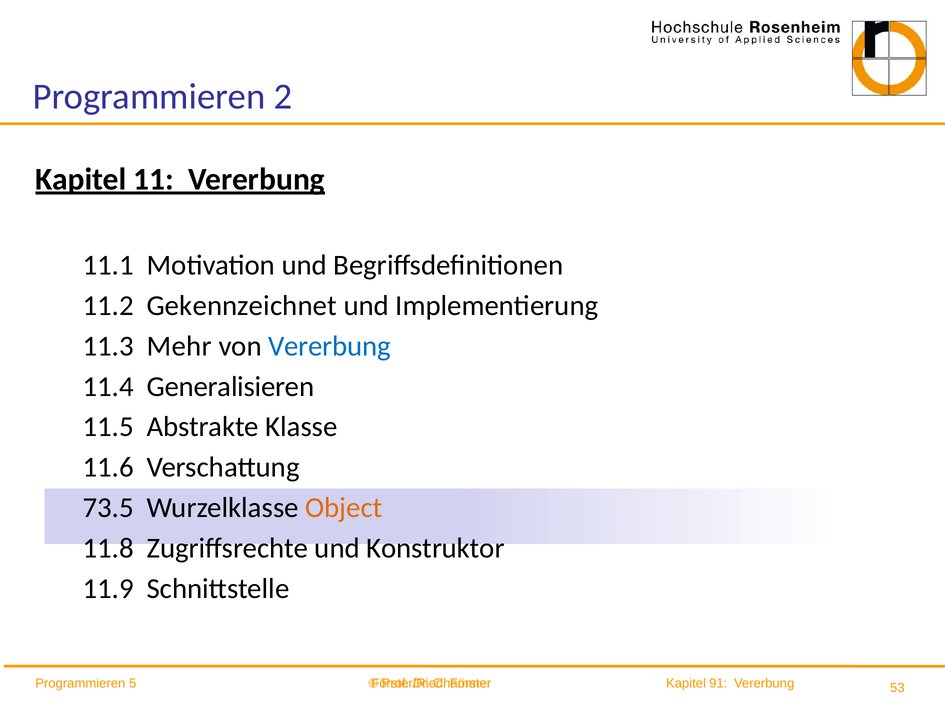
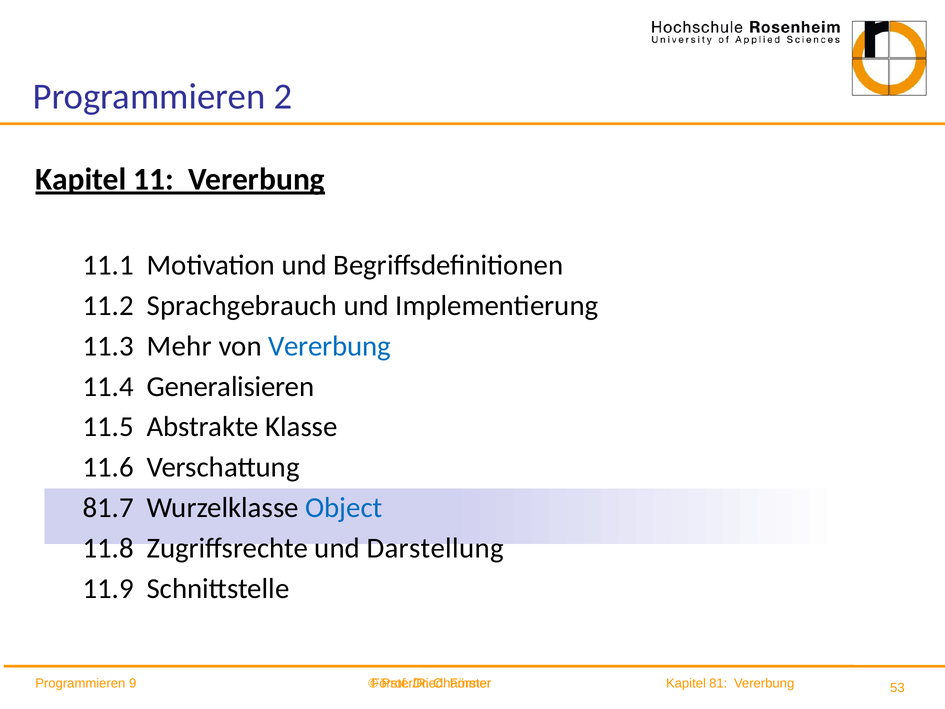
Gekennzeichnet: Gekennzeichnet -> Sprachgebrauch (242, 306)
73.5: 73.5 -> 81.7 (108, 508)
Object colour: orange -> blue (344, 508)
Konstruktor: Konstruktor -> Darstellung (435, 548)
5: 5 -> 9 (133, 683)
91: 91 -> 81 (718, 683)
